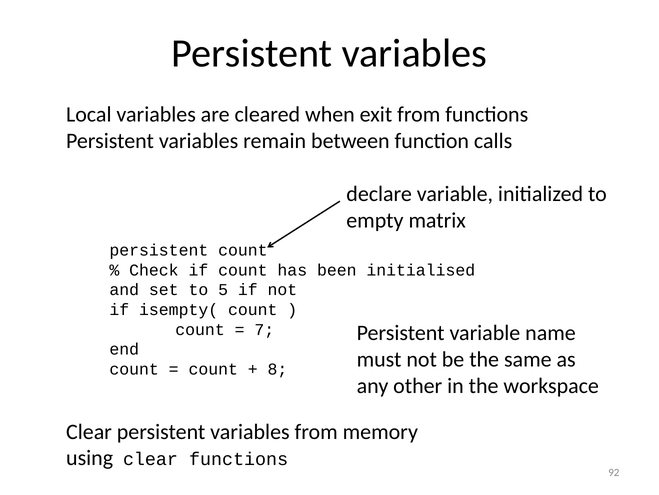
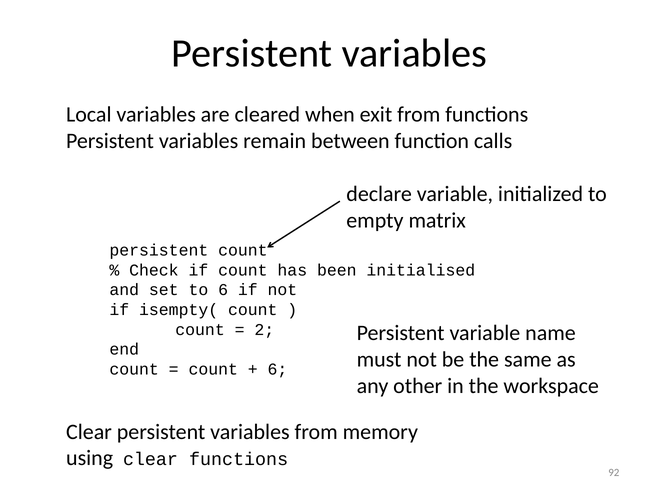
to 5: 5 -> 6 (223, 290)
7: 7 -> 2 (264, 329)
8: 8 -> 6 (277, 369)
